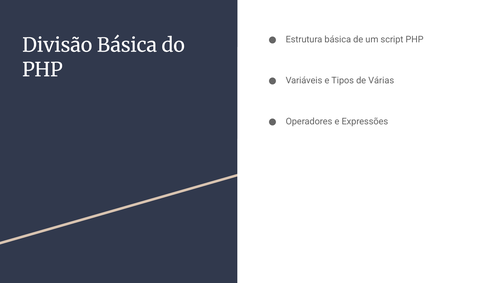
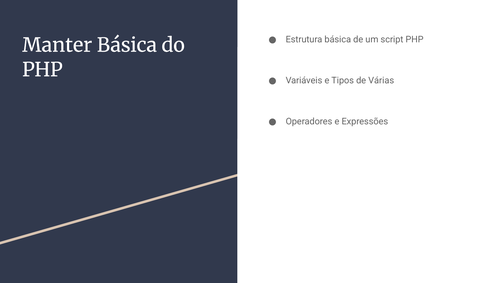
Divisão: Divisão -> Manter (57, 45)
